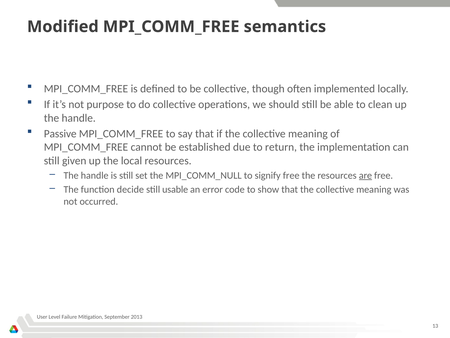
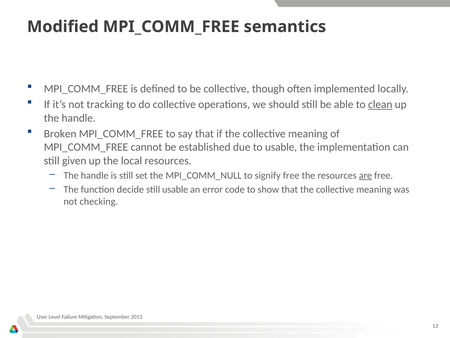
purpose: purpose -> tracking (105, 104)
clean underline: none -> present (380, 104)
Passive: Passive -> Broken (60, 134)
to return: return -> usable (281, 147)
occurred: occurred -> checking (99, 201)
